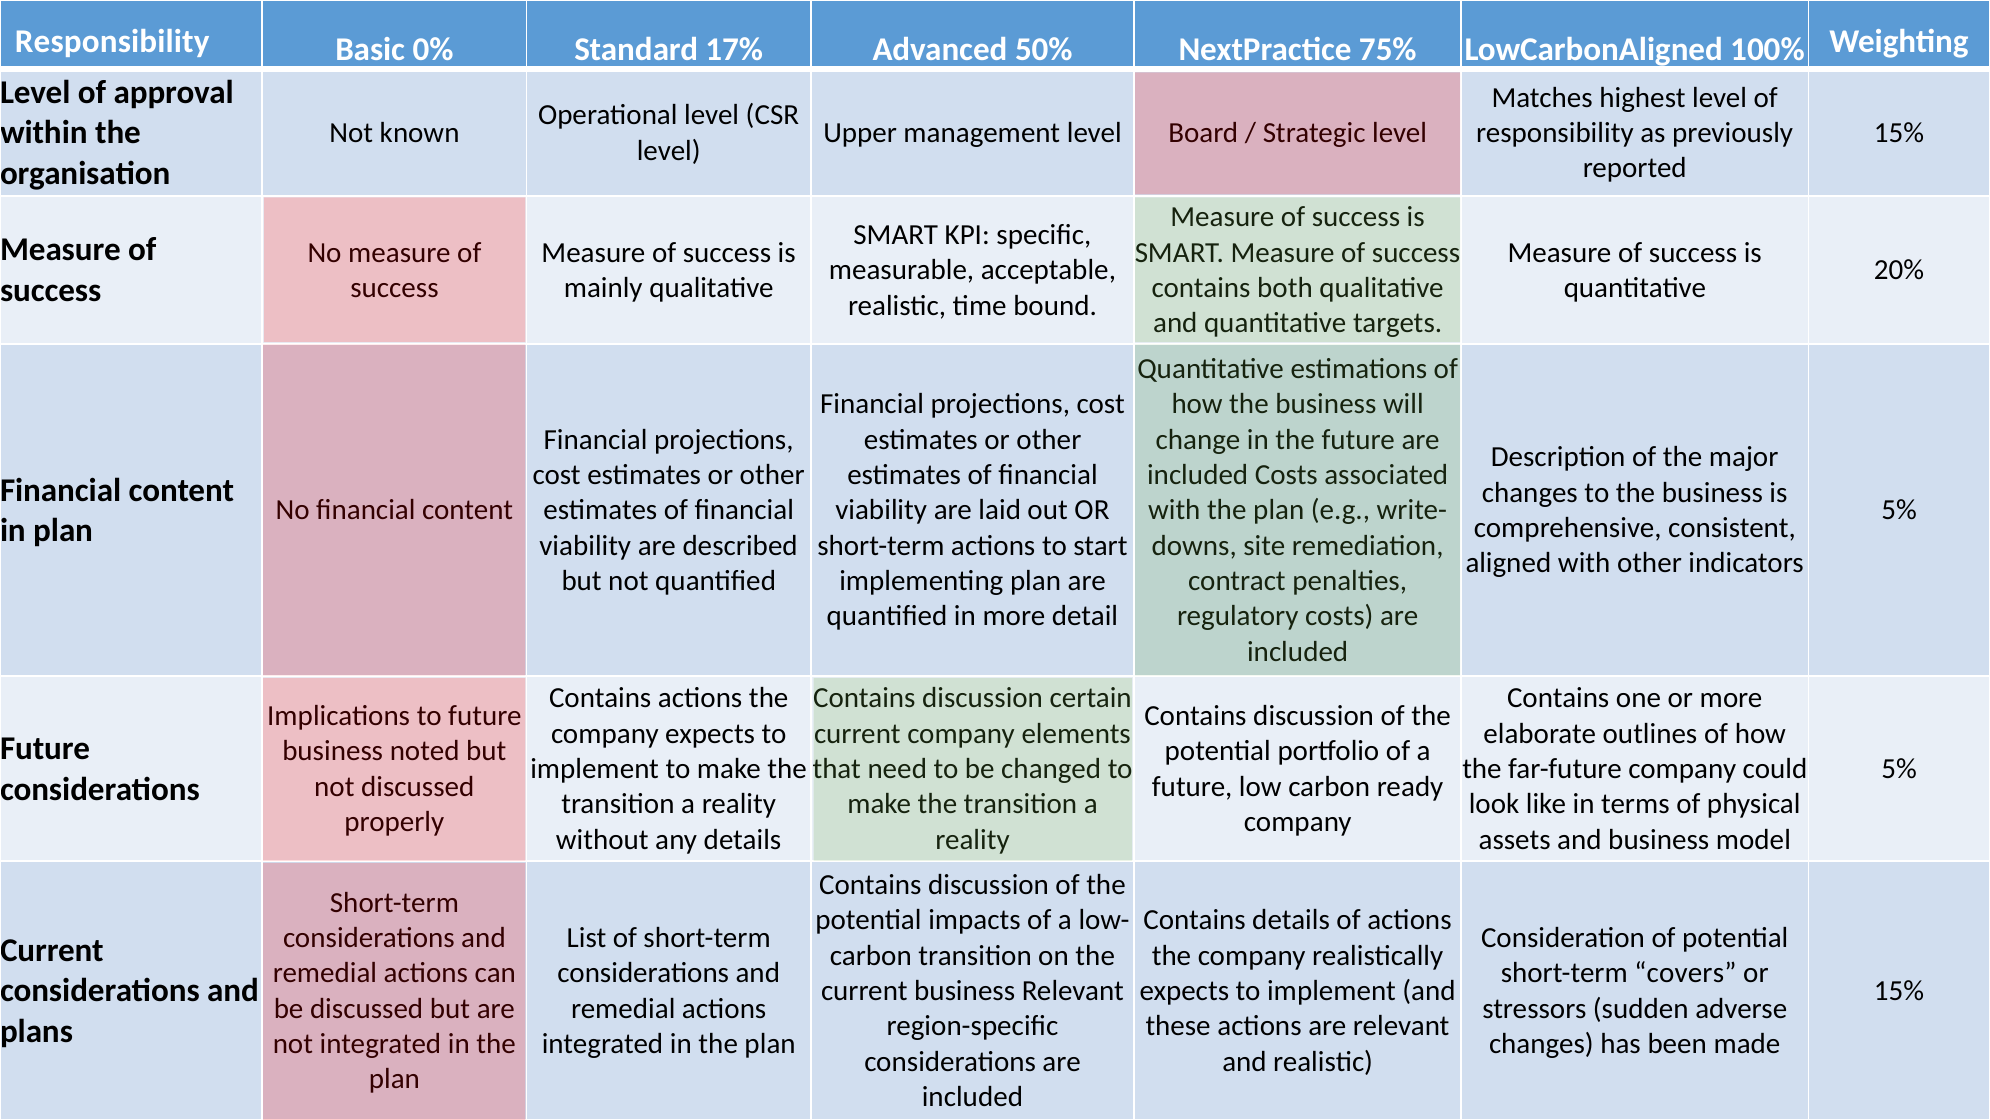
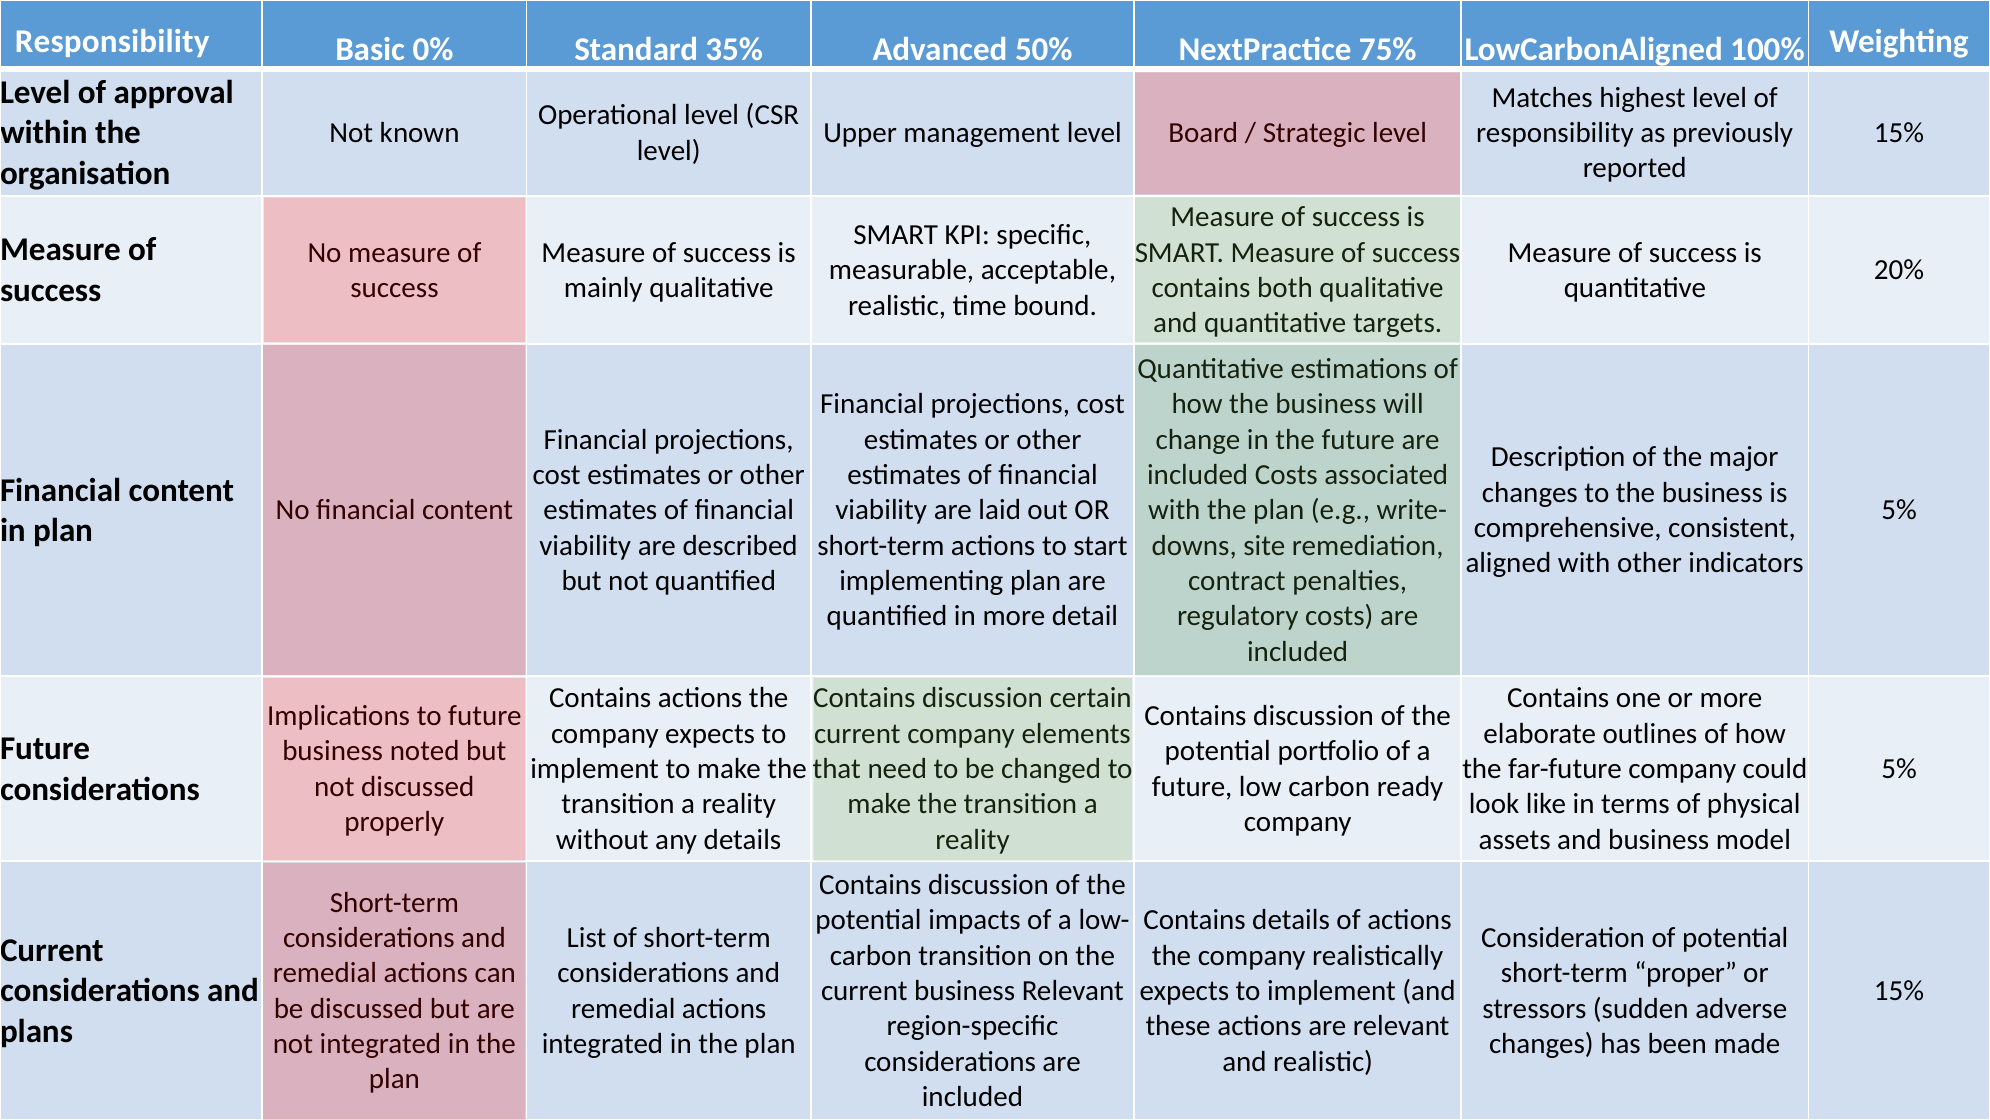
17%: 17% -> 35% (734, 49)
covers: covers -> proper (1686, 973)
